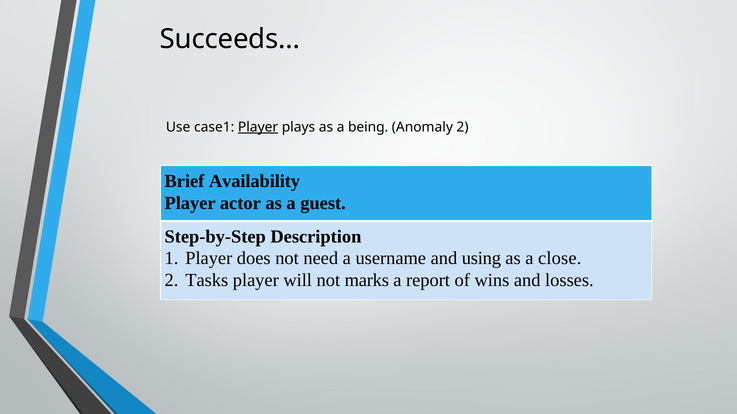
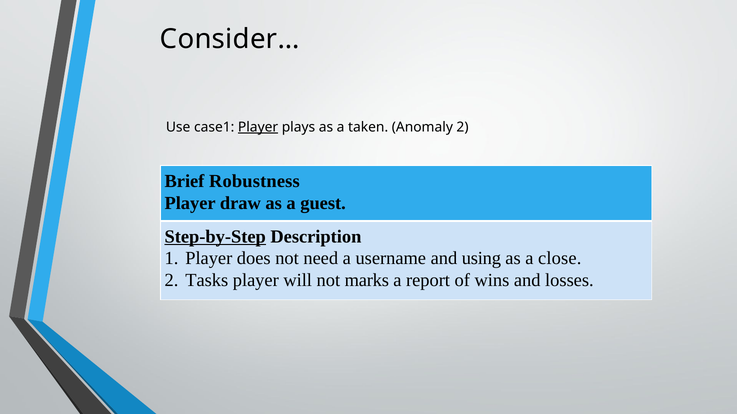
Succeeds…: Succeeds… -> Consider… (230, 39)
being: being -> taken (368, 127)
Availability: Availability -> Robustness (254, 182)
actor: actor -> draw (240, 203)
Step-by-Step underline: none -> present (215, 237)
